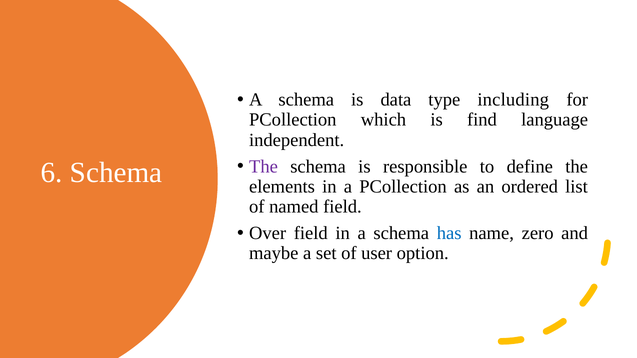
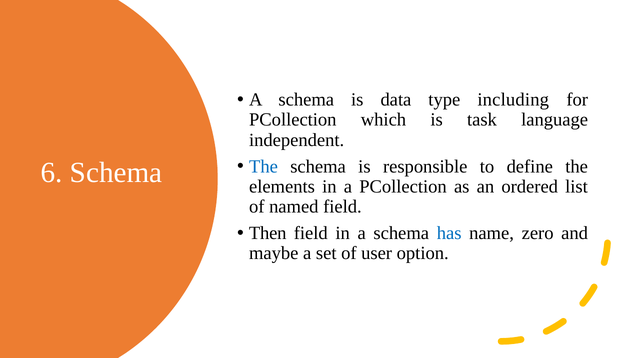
find: find -> task (482, 120)
The colour: purple -> blue (263, 167)
Over: Over -> Then (268, 233)
